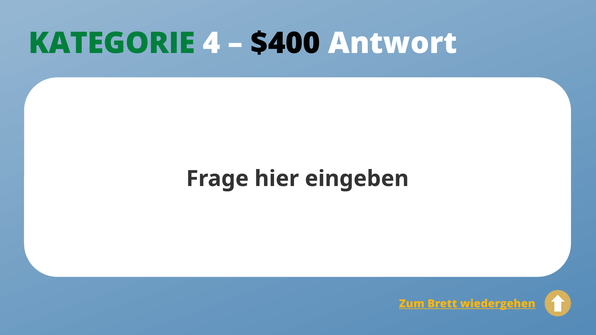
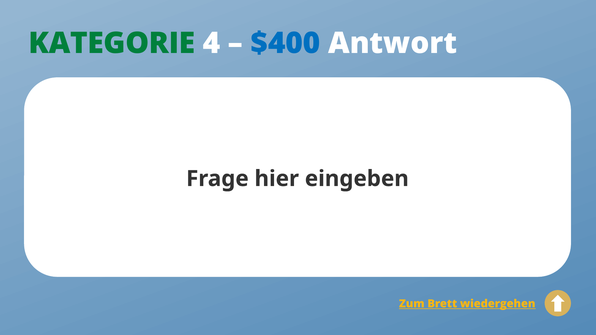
$400 colour: black -> blue (285, 43)
